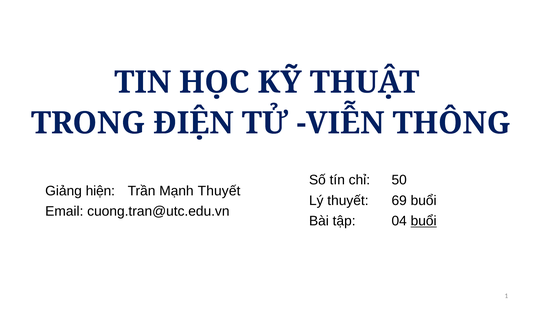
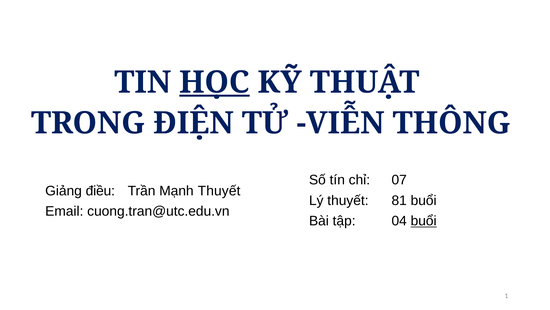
HỌC underline: none -> present (214, 82)
50: 50 -> 07 (399, 179)
hiện: hiện -> điều (100, 190)
69: 69 -> 81 (399, 200)
